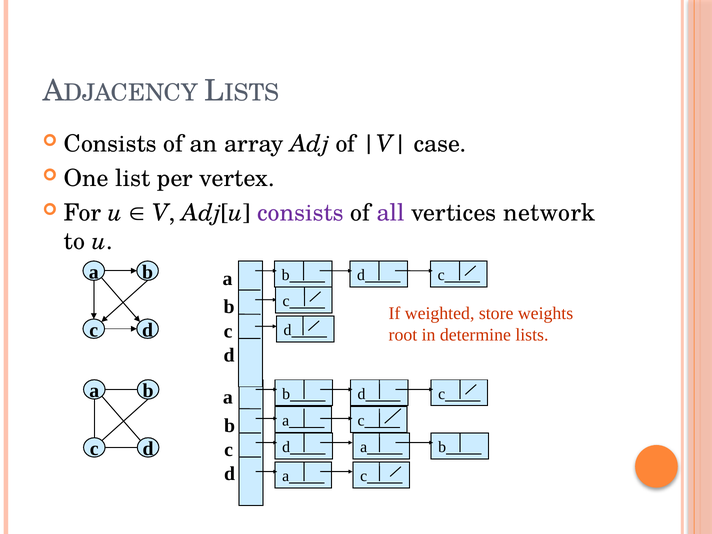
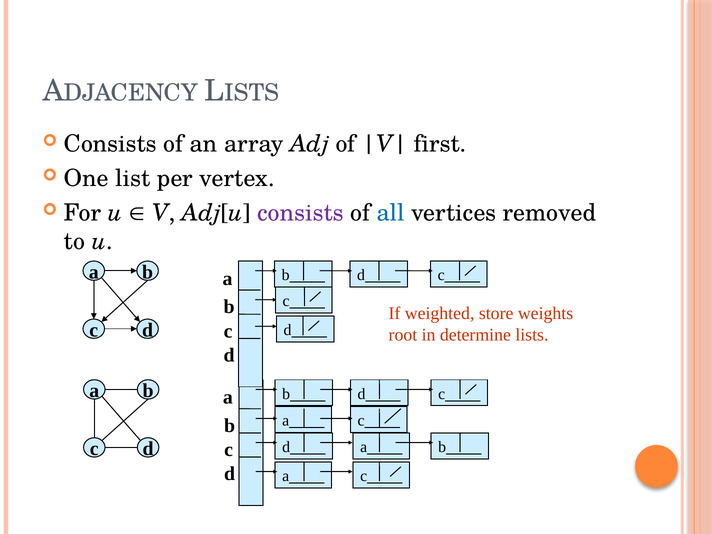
case: case -> first (440, 144)
all colour: purple -> blue (391, 213)
network: network -> removed (550, 213)
